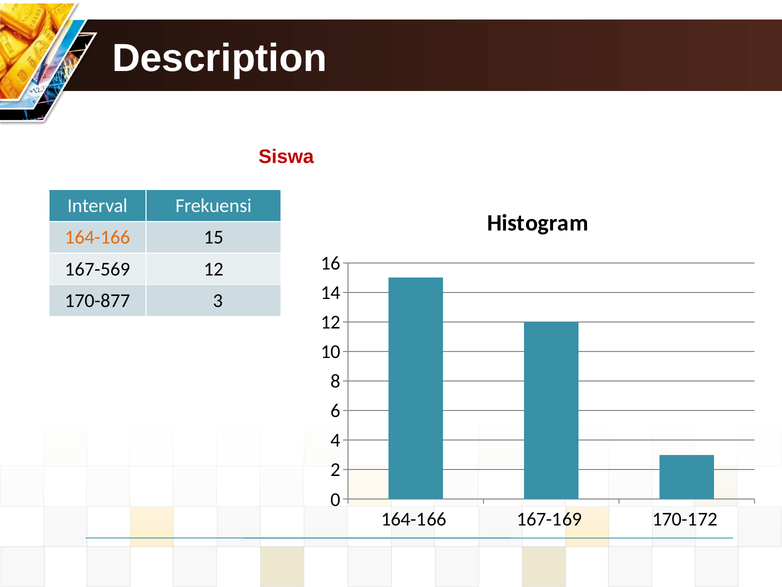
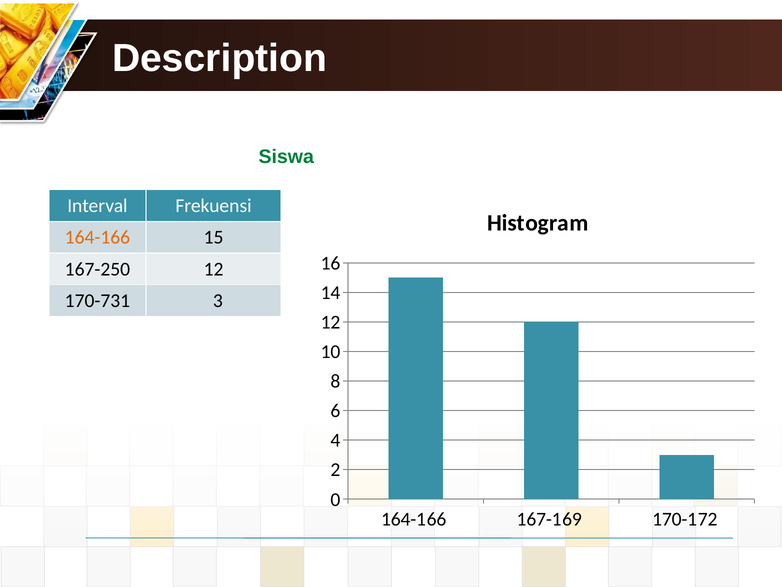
Siswa colour: red -> green (286, 157)
167-569: 167-569 -> 167-250 (97, 269)
170-877: 170-877 -> 170-731 (97, 301)
